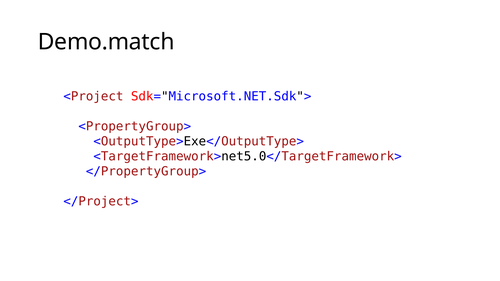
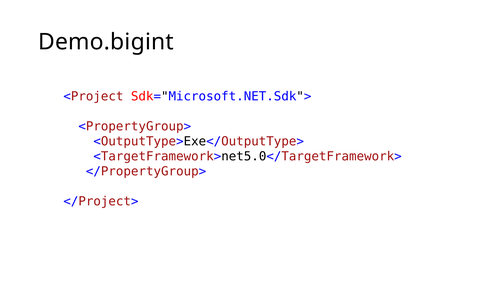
Demo.match: Demo.match -> Demo.bigint (106, 42)
